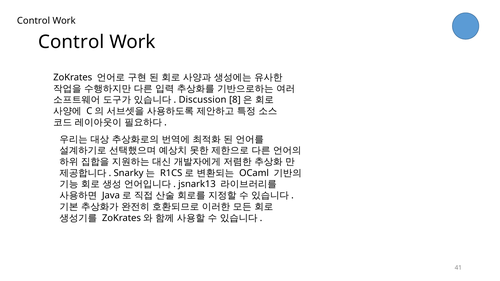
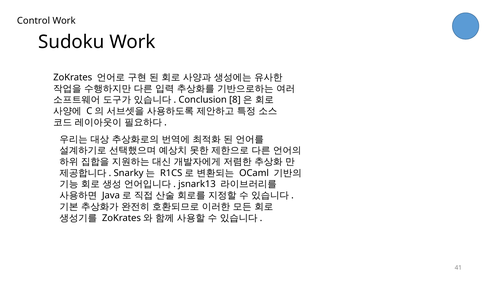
Control: Control -> Sudoku (71, 42)
Discussion: Discussion -> Conclusion (203, 100)
